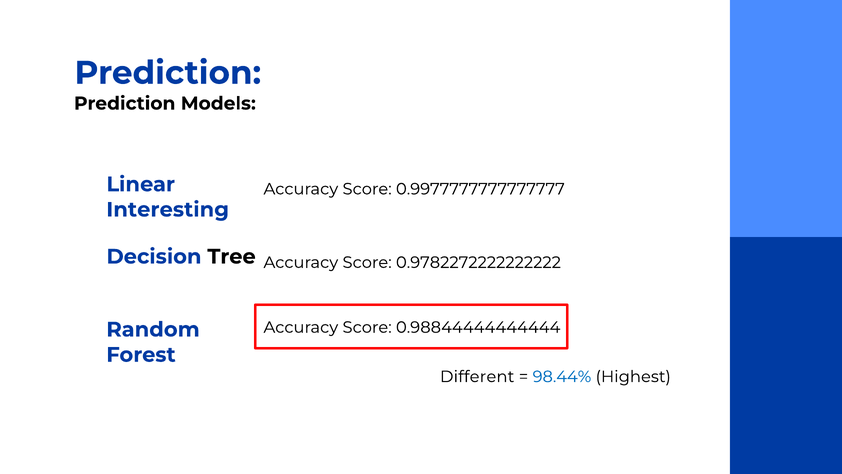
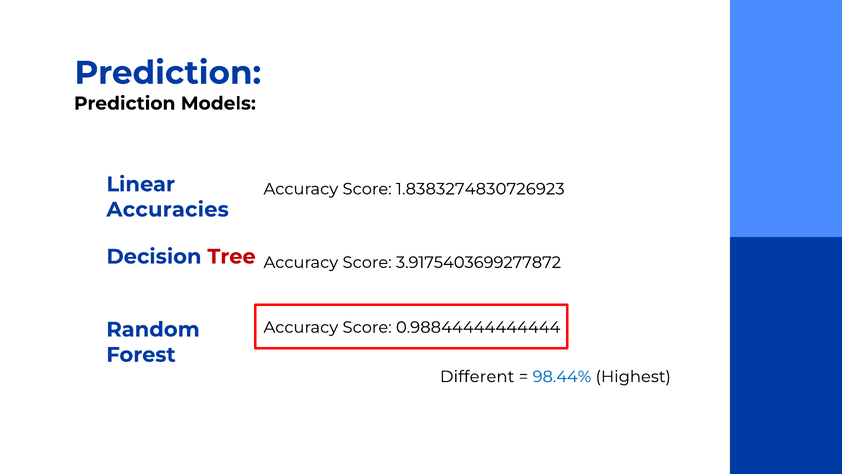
0.9977777777777777: 0.9977777777777777 -> 1.8383274830726923 (480, 189)
Interesting: Interesting -> Accuracies (168, 209)
Tree colour: black -> red (232, 256)
0.9782272222222222: 0.9782272222222222 -> 3.9175403699277872 (478, 262)
